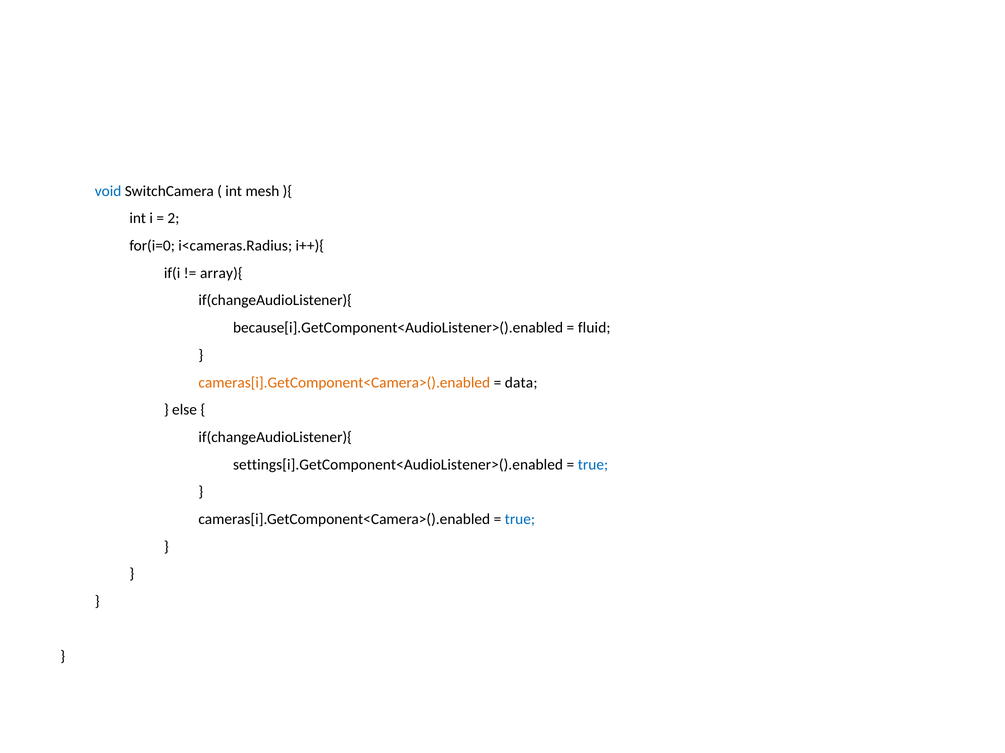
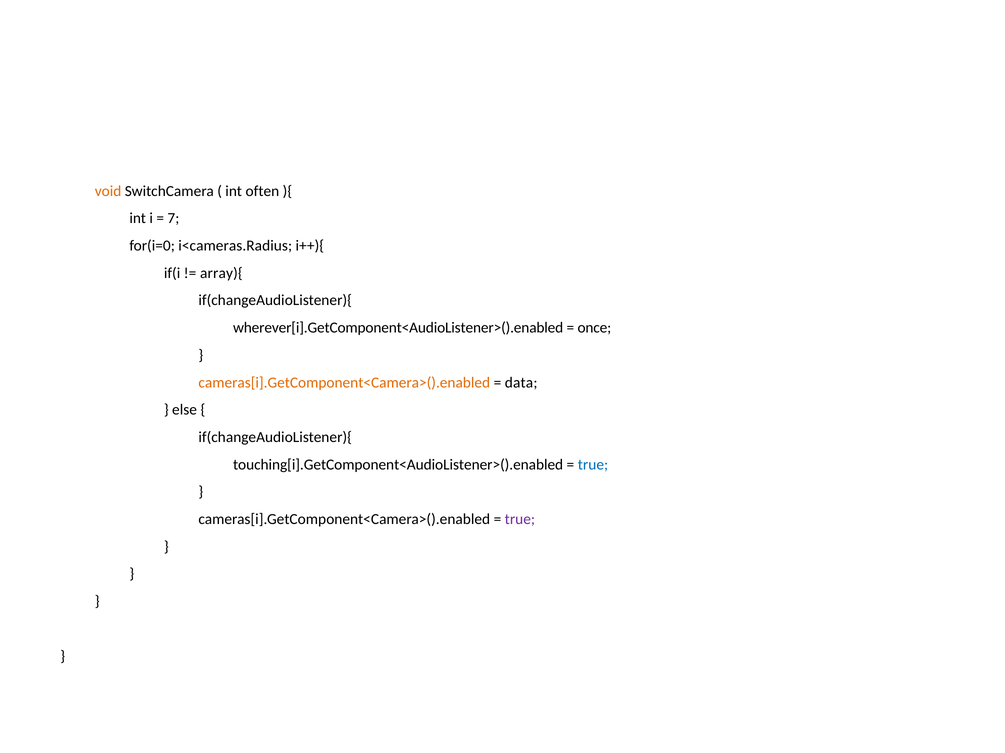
void colour: blue -> orange (108, 191)
mesh: mesh -> often (262, 191)
2: 2 -> 7 (173, 219)
because[i].GetComponent<AudioListener>().enabled: because[i].GetComponent<AudioListener>().enabled -> wherever[i].GetComponent<AudioListener>().enabled (398, 328)
fluid: fluid -> once (594, 328)
settings[i].GetComponent<AudioListener>().enabled: settings[i].GetComponent<AudioListener>().enabled -> touching[i].GetComponent<AudioListener>().enabled (398, 465)
true colour: blue -> purple (520, 520)
